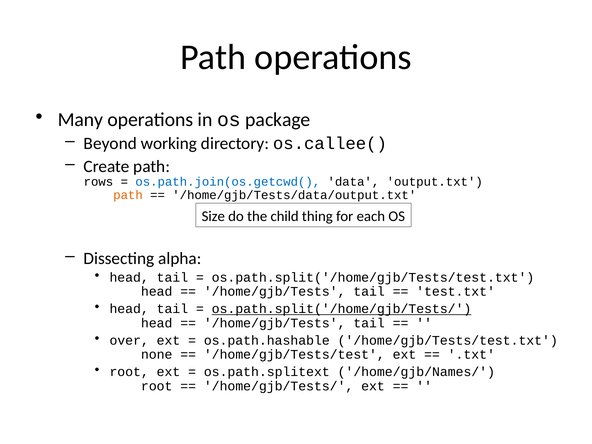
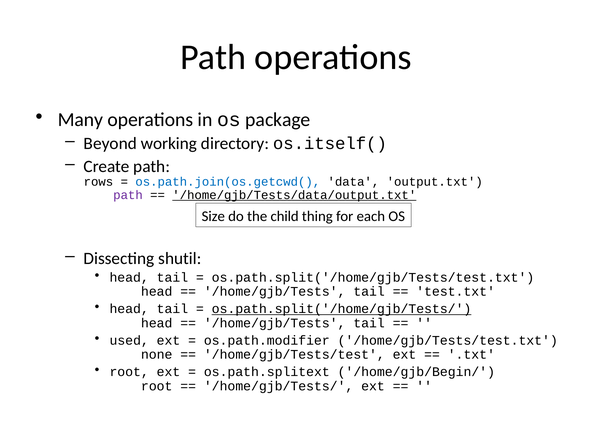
os.callee(: os.callee( -> os.itself( (330, 144)
path colour: orange -> purple (128, 195)
/home/gjb/Tests/data/output.txt underline: none -> present (294, 195)
alpha: alpha -> shutil (180, 258)
over: over -> used (129, 340)
os.path.hashable: os.path.hashable -> os.path.modifier (267, 340)
/home/gjb/Names/: /home/gjb/Names/ -> /home/gjb/Begin/ (416, 372)
